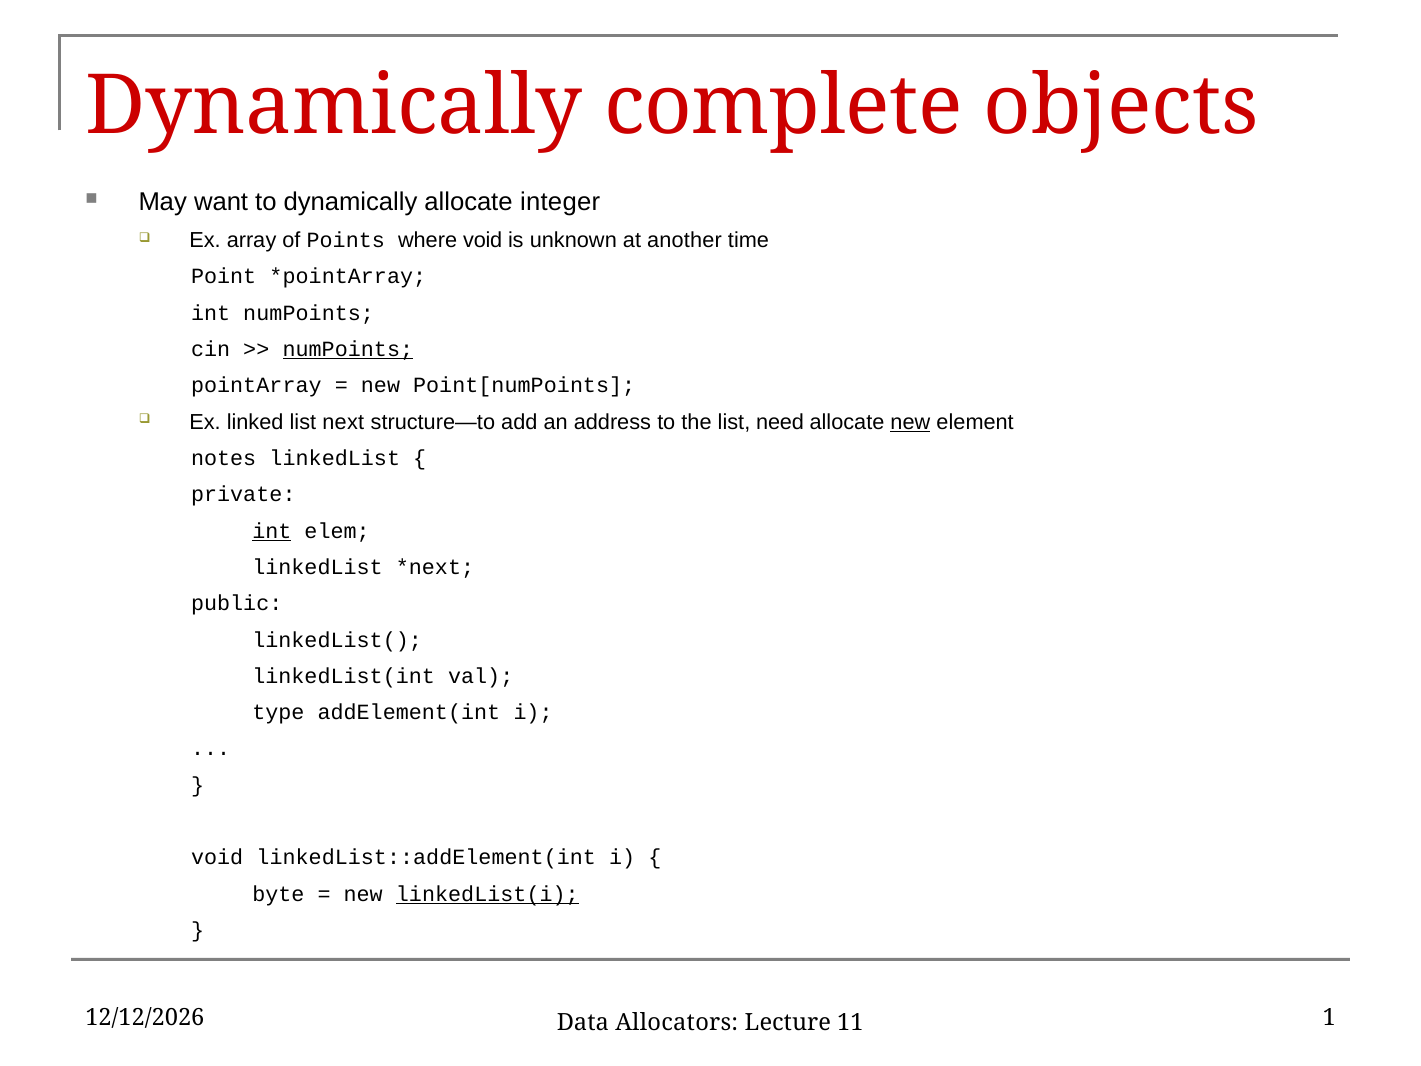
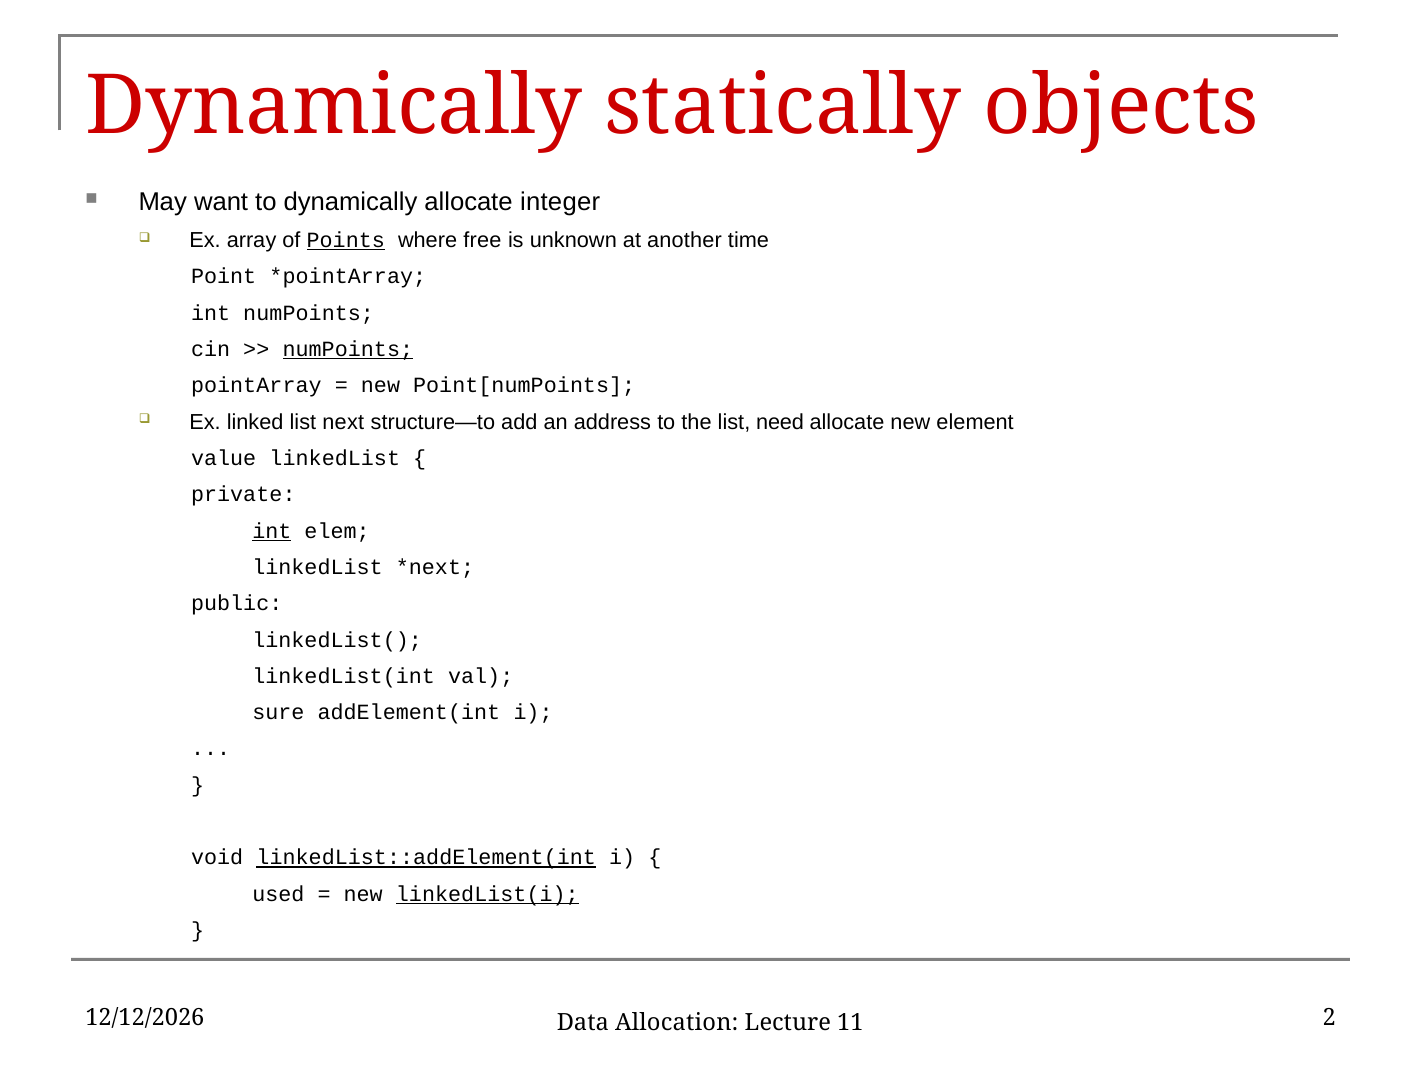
complete: complete -> statically (783, 106)
Points underline: none -> present (346, 240)
where void: void -> free (482, 240)
new underline: present -> none (910, 422)
notes: notes -> value (224, 458)
type: type -> sure (278, 712)
linkedList::addElement(int underline: none -> present (426, 858)
byte: byte -> used (278, 894)
Allocators: Allocators -> Allocation (677, 1022)
1: 1 -> 2 (1329, 1018)
